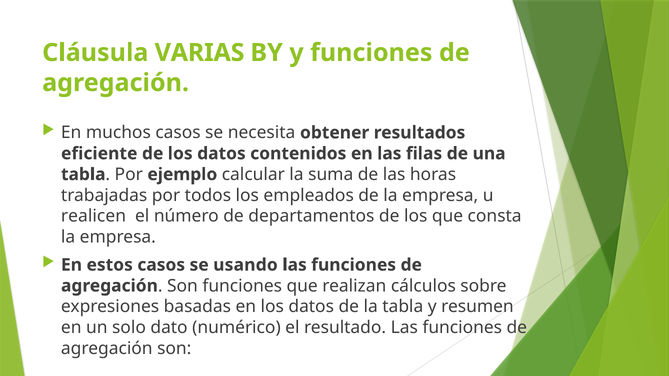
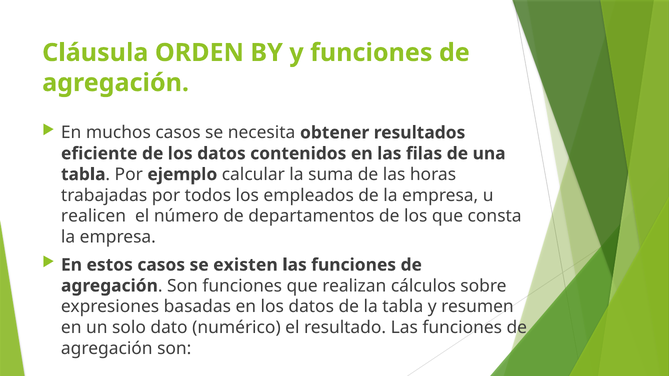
VARIAS: VARIAS -> ORDEN (199, 53)
usando: usando -> existen (245, 265)
